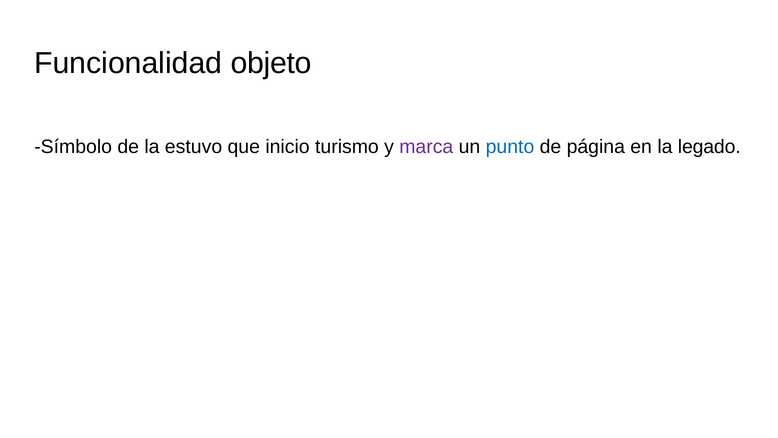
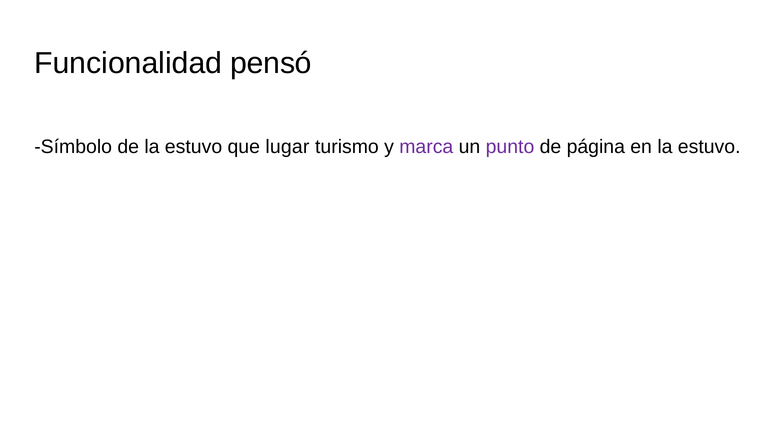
objeto: objeto -> pensó (271, 63)
inicio: inicio -> lugar (287, 146)
punto colour: blue -> purple (510, 146)
en la legado: legado -> estuvo (709, 146)
